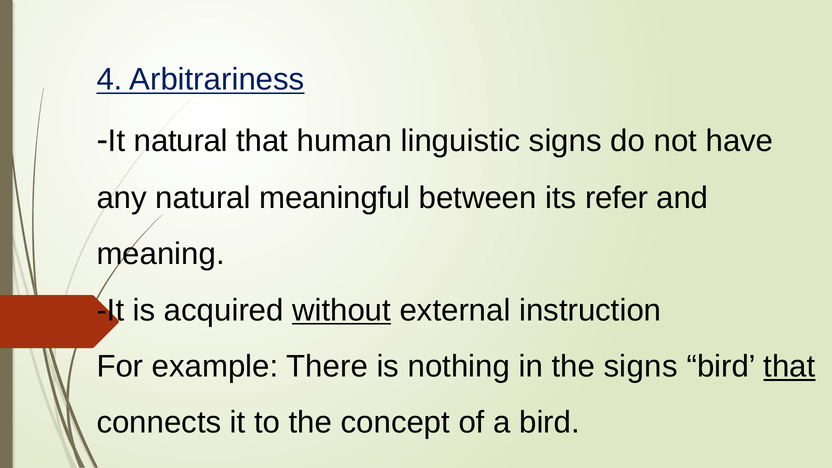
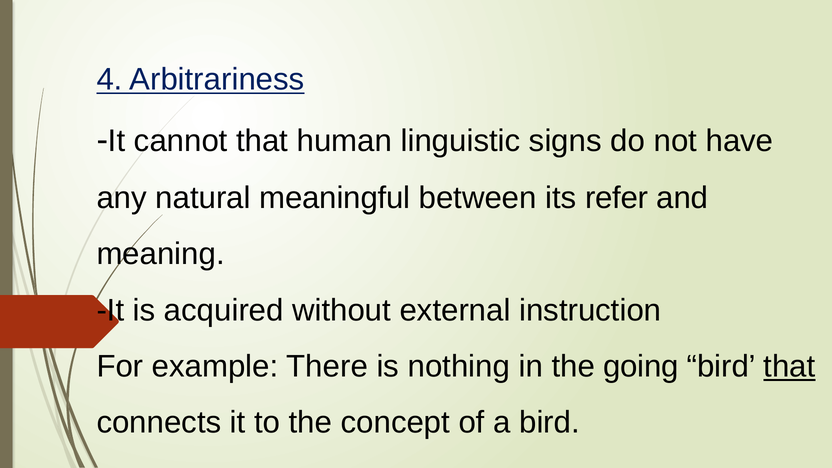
It natural: natural -> cannot (181, 141)
without underline: present -> none (342, 310)
the signs: signs -> going (641, 366)
